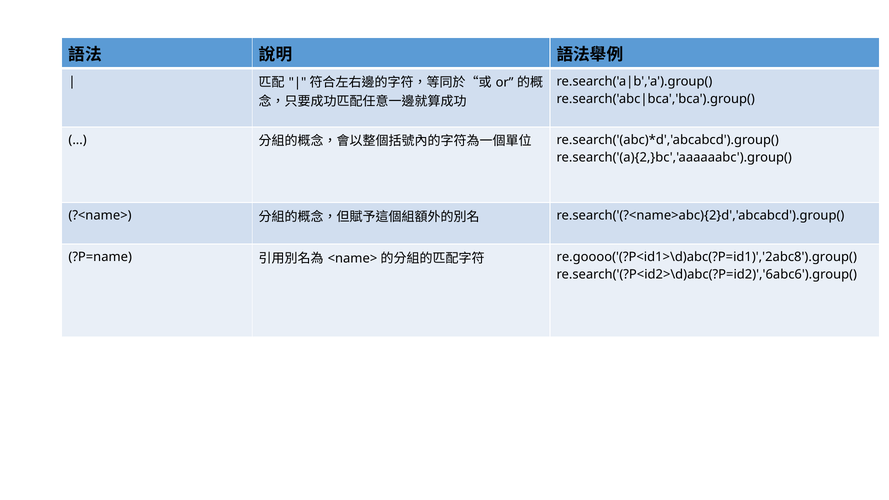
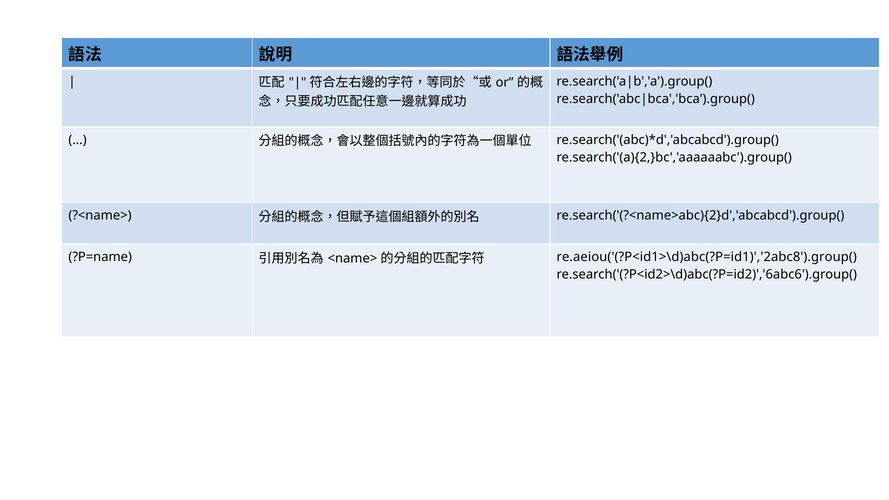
re.goooo('(?P<id1>\d)abc(?P=id1)','2abc8').group(: re.goooo('(?P<id1>\d)abc(?P=id1)','2abc8').group( -> re.aeiou('(?P<id1>\d)abc(?P=id1)','2abc8').group( (707, 257)
